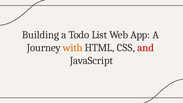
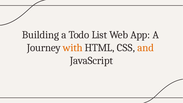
and colour: red -> orange (146, 48)
